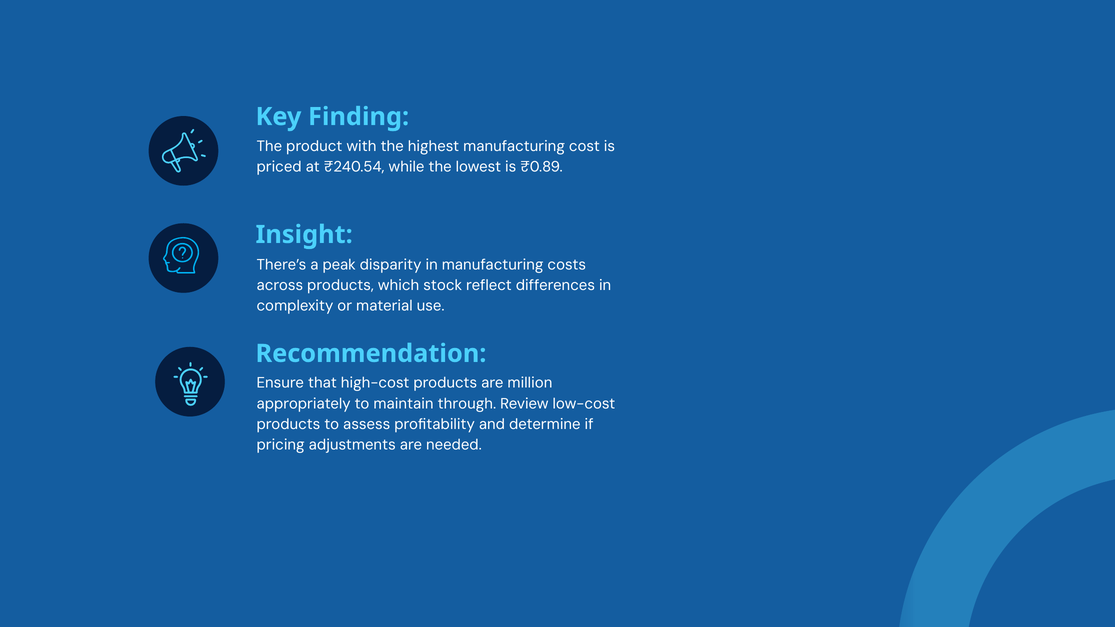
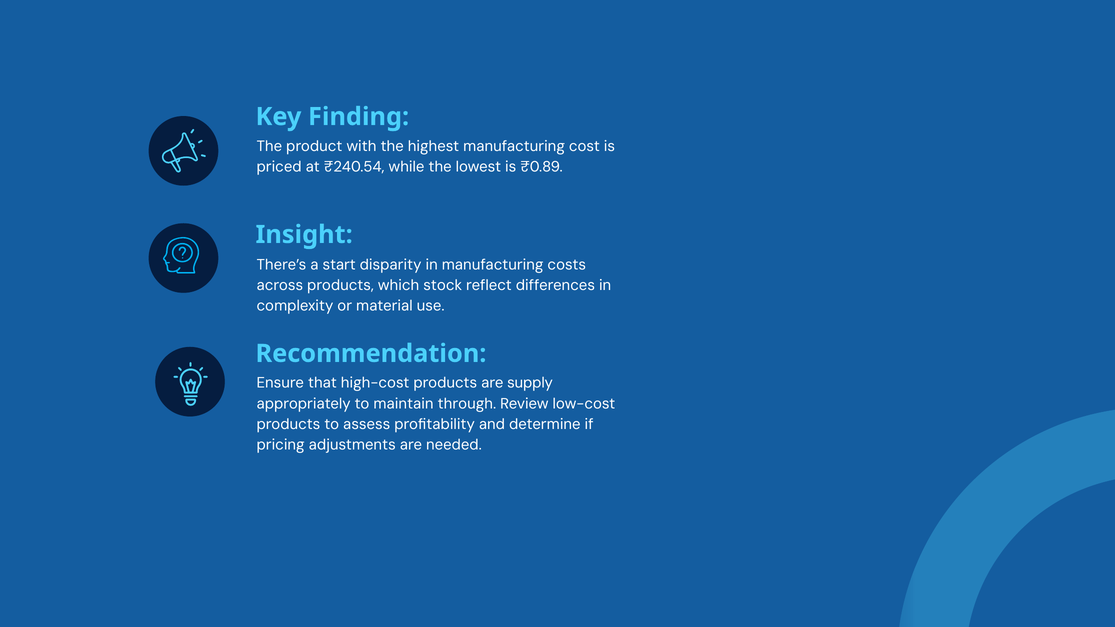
peak: peak -> start (339, 265)
million: million -> supply (530, 383)
